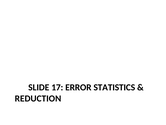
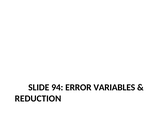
17: 17 -> 94 (57, 87)
STATISTICS: STATISTICS -> VARIABLES (114, 87)
